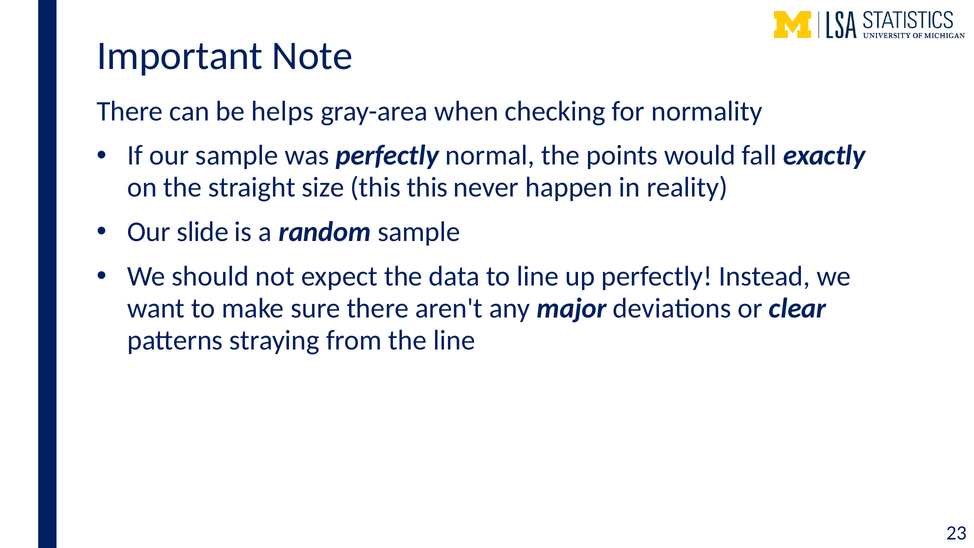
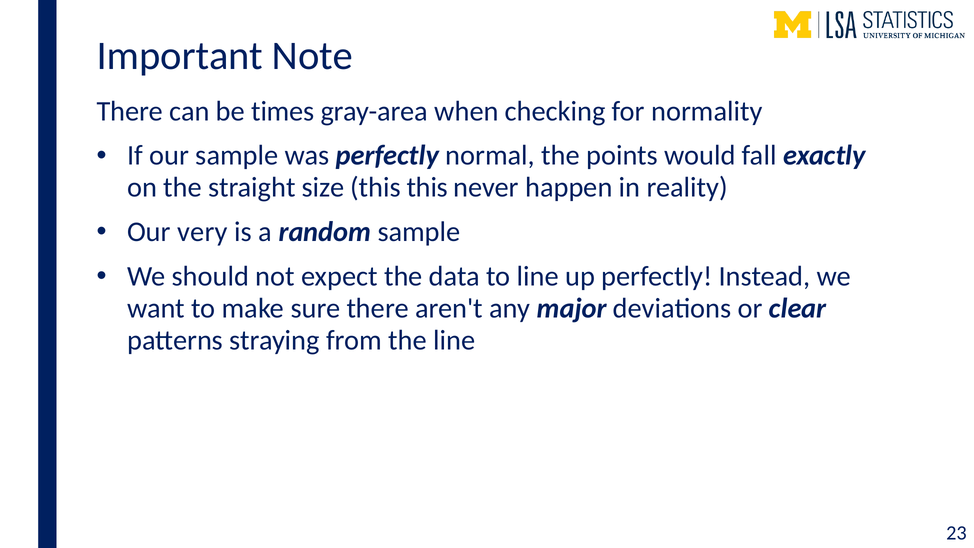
helps: helps -> times (283, 111)
slide: slide -> very (202, 232)
